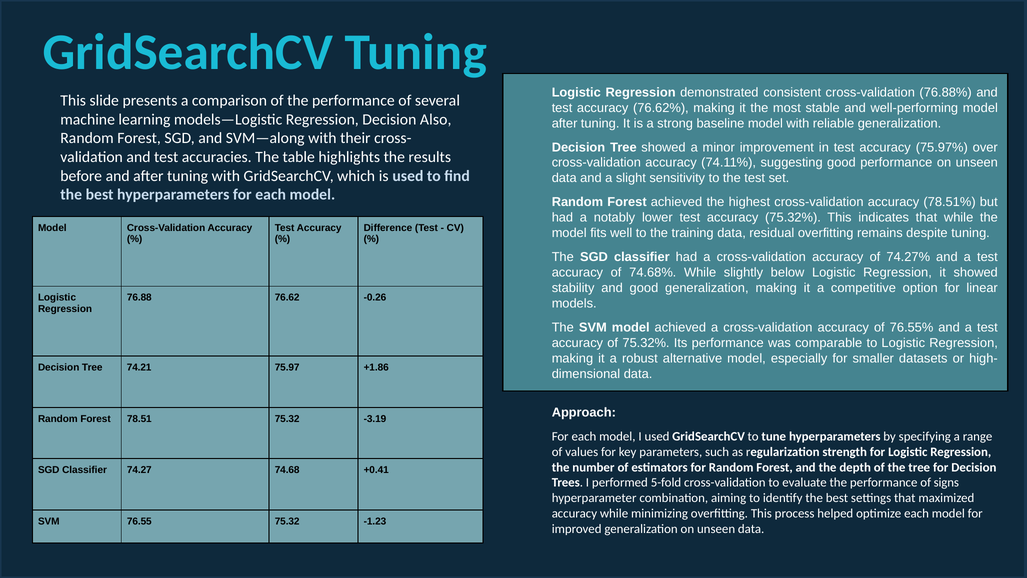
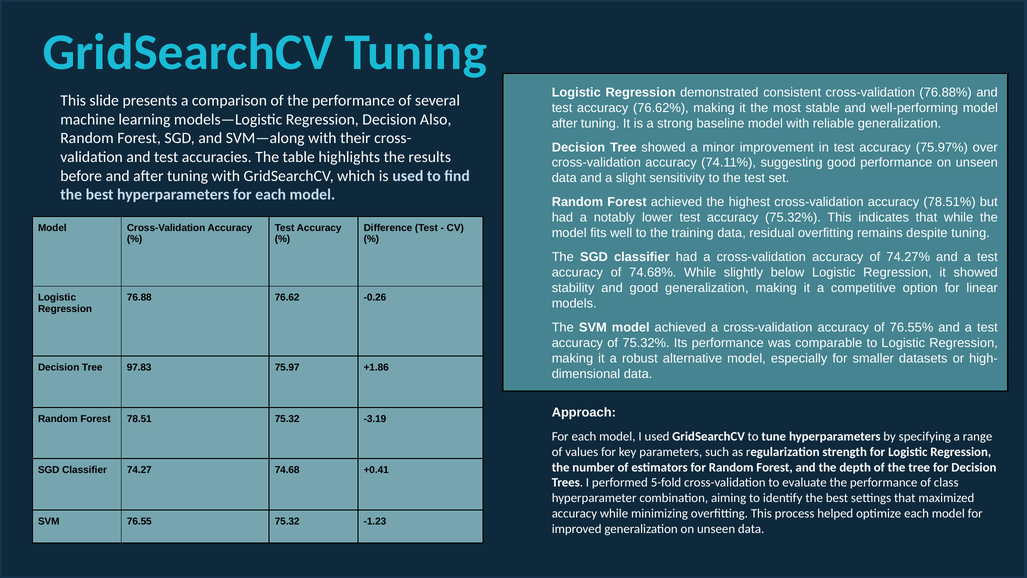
74.21: 74.21 -> 97.83 (139, 367)
signs: signs -> class (946, 482)
